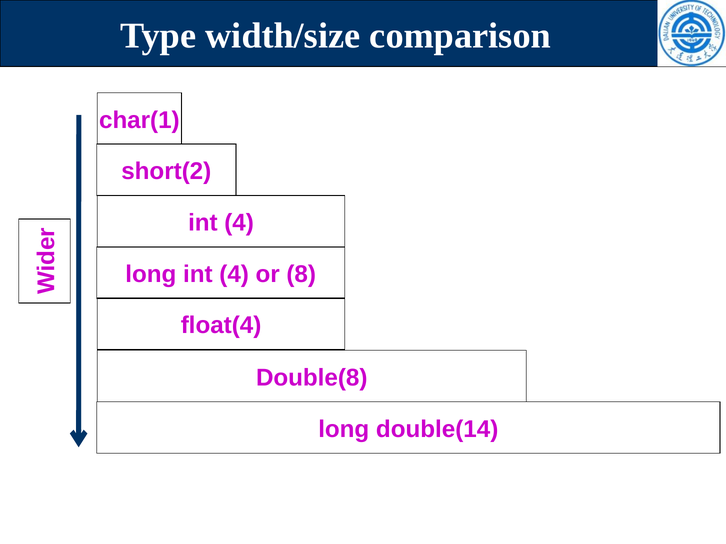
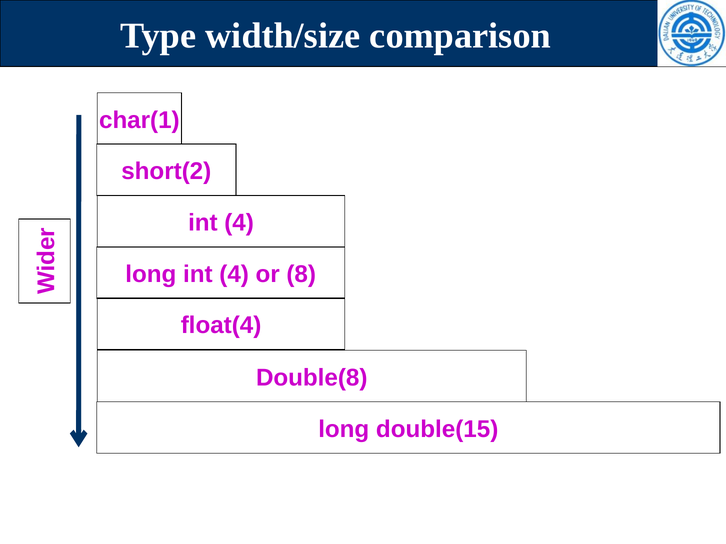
double(14: double(14 -> double(15 (437, 430)
